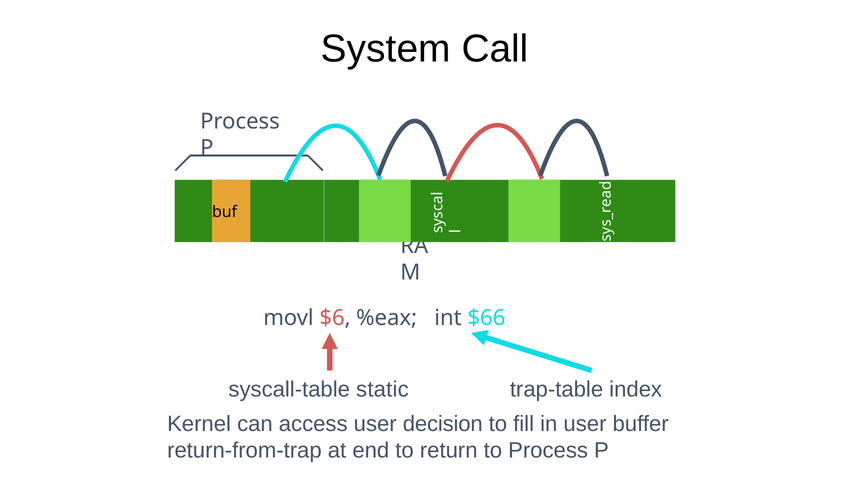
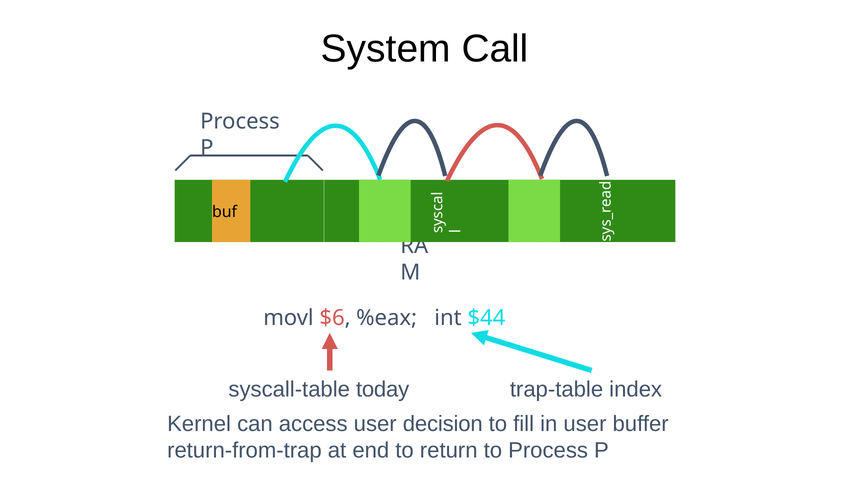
$66: $66 -> $44 (486, 318)
static: static -> today (383, 389)
